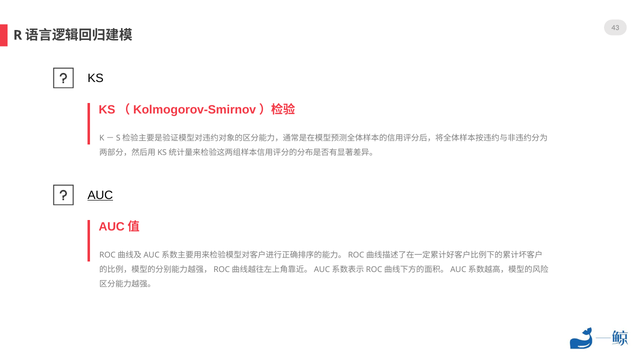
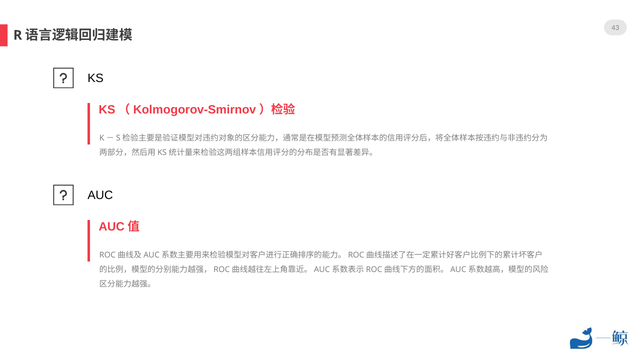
AUC underline: present -> none (100, 195)
